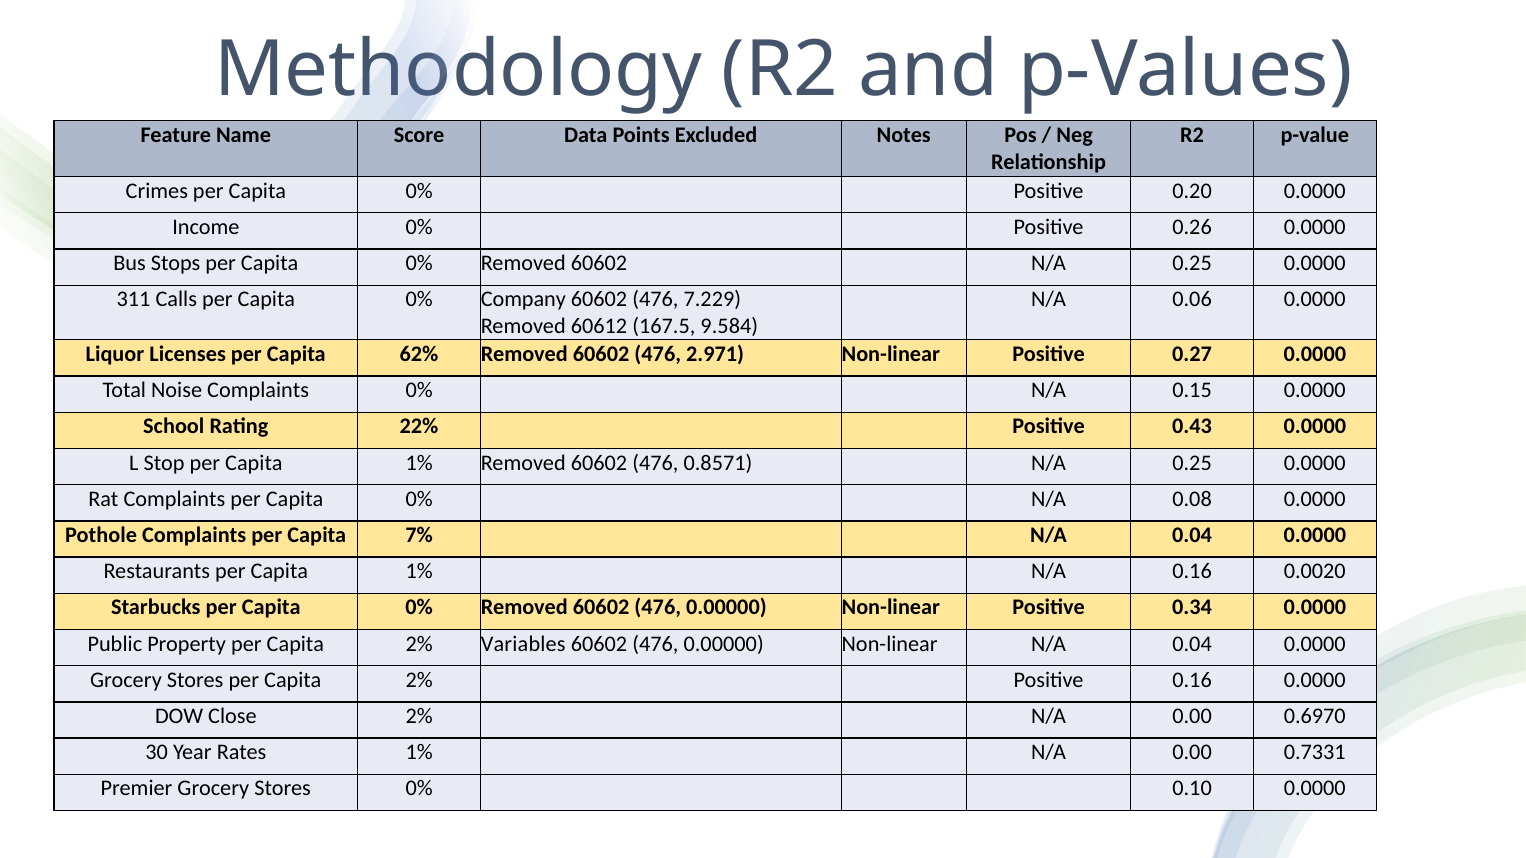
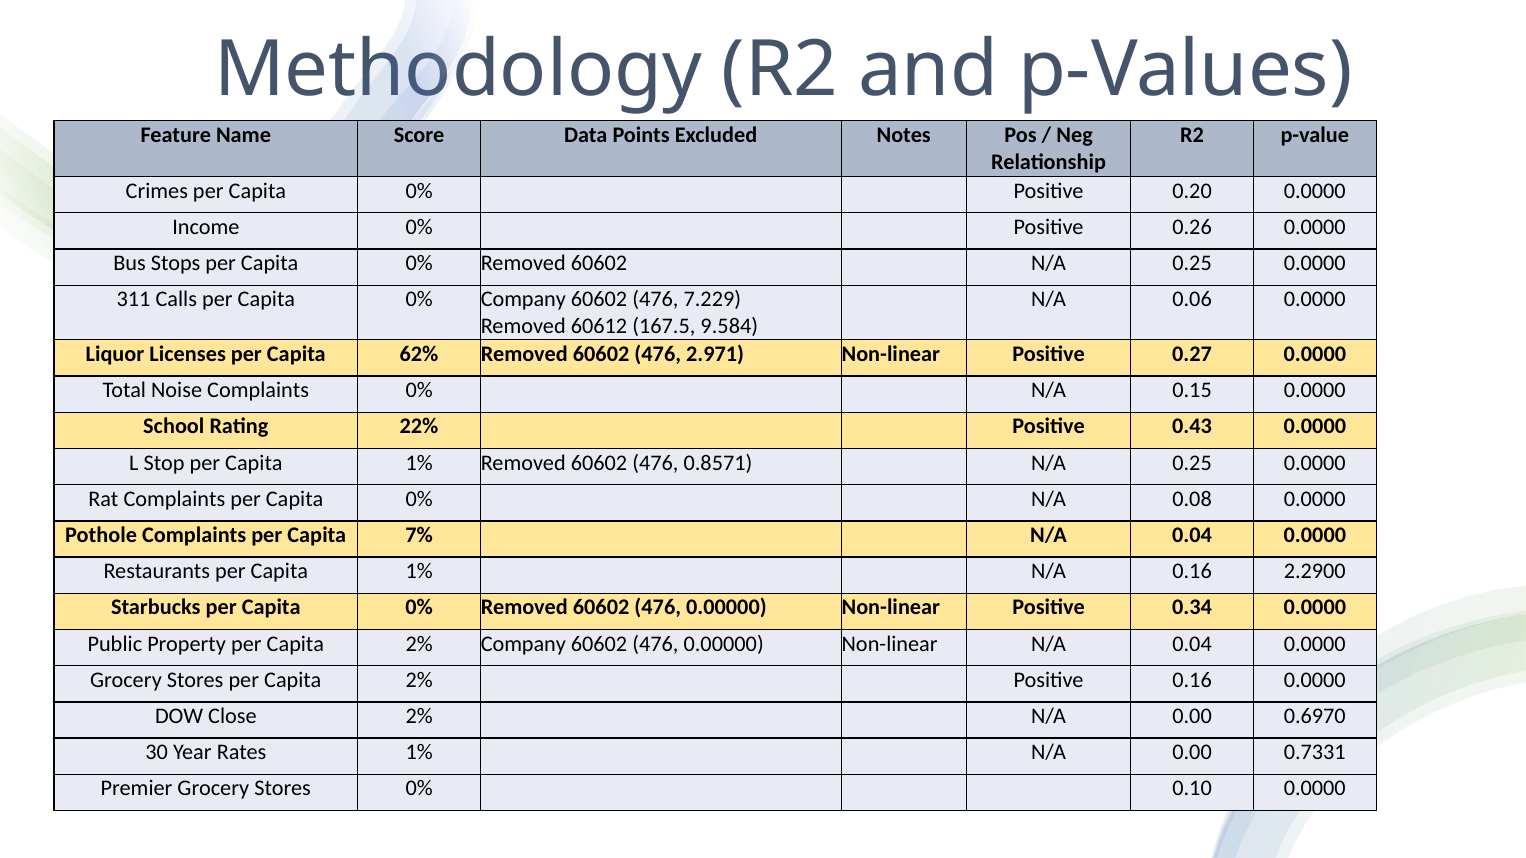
0.0020: 0.0020 -> 2.2900 (1315, 572)
2% Variables: Variables -> Company (523, 644)
